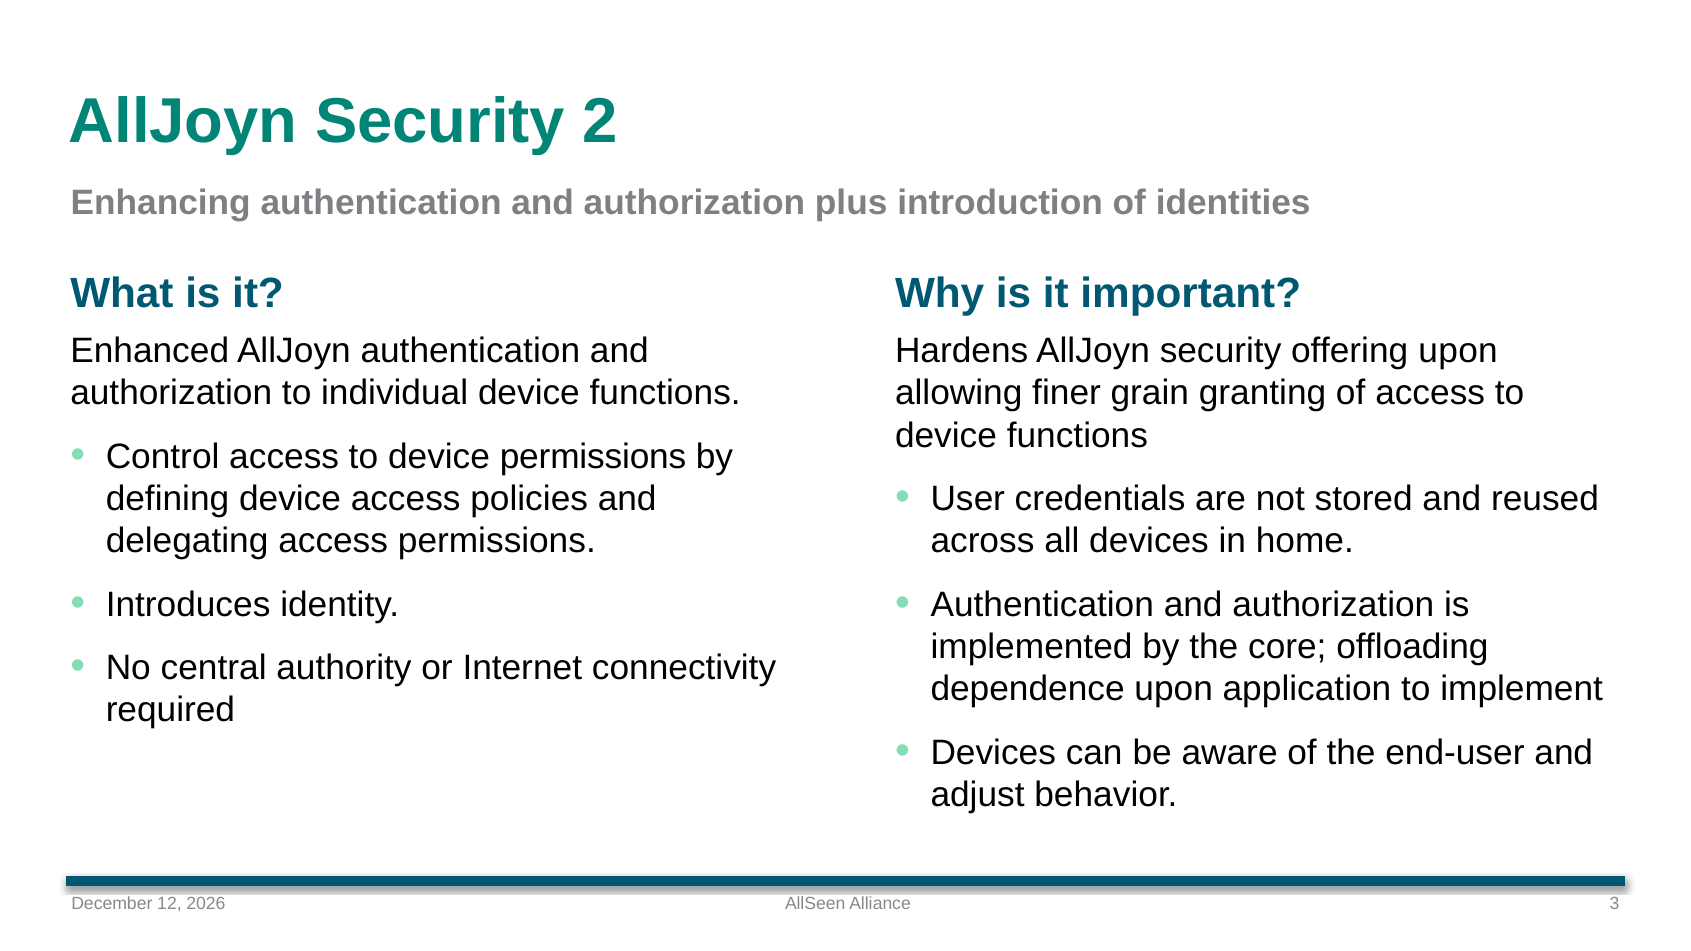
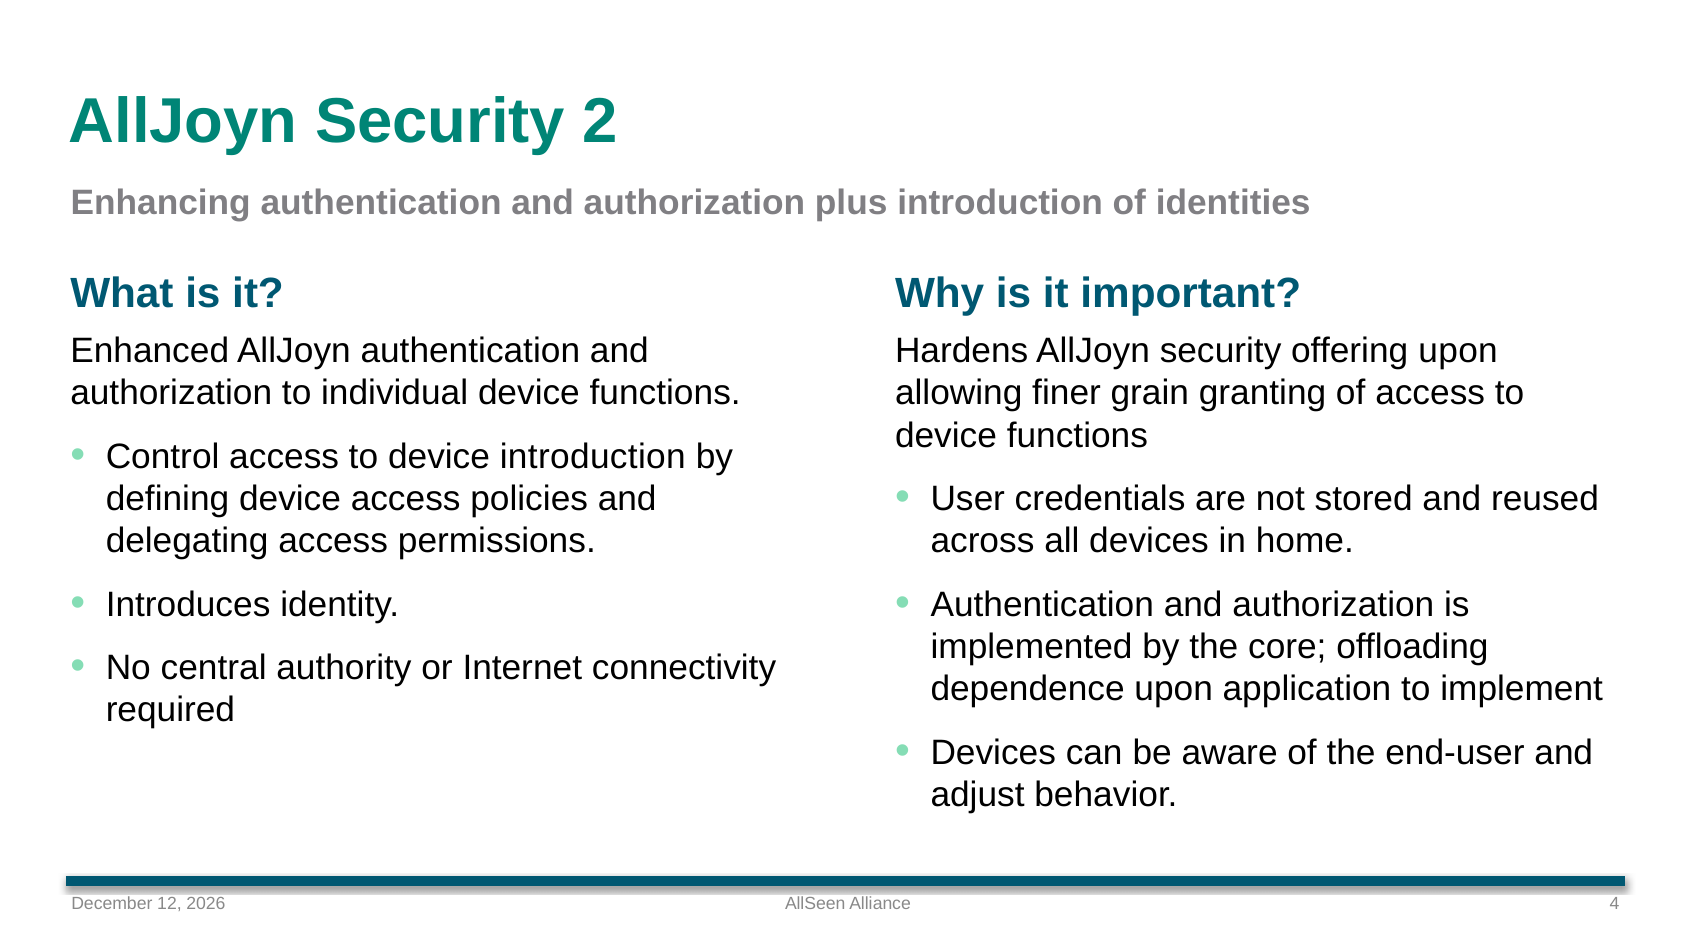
device permissions: permissions -> introduction (593, 457)
3: 3 -> 4 (1615, 904)
